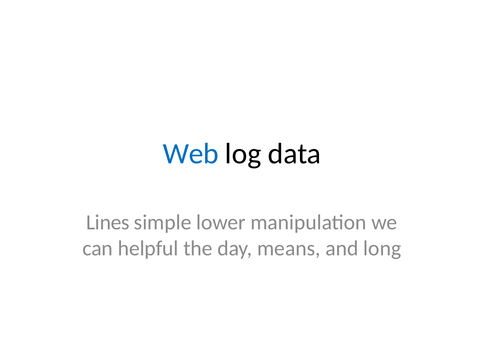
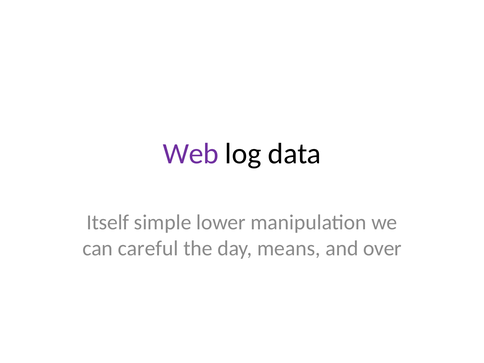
Web colour: blue -> purple (191, 154)
Lines: Lines -> Itself (108, 223)
helpful: helpful -> careful (148, 248)
long: long -> over (382, 248)
